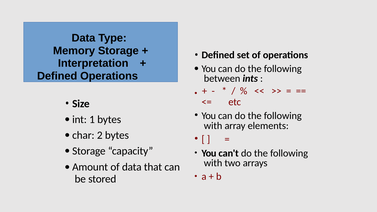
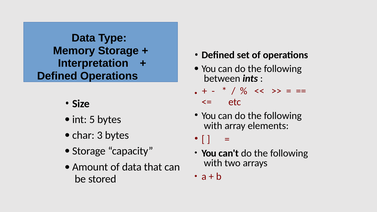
1: 1 -> 5 (92, 120)
2: 2 -> 3 (100, 135)
